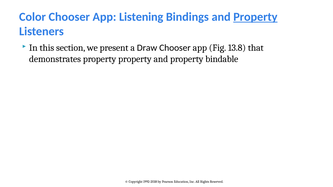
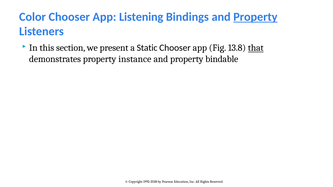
Draw: Draw -> Static (147, 48)
that underline: none -> present (256, 48)
property property: property -> instance (135, 59)
